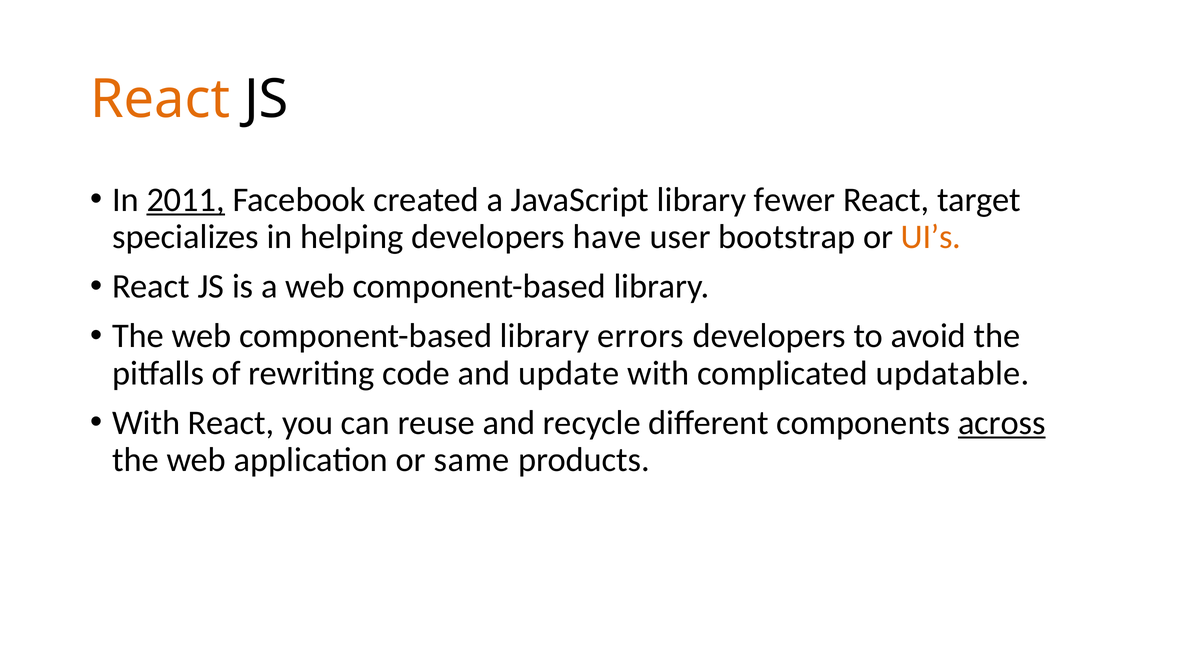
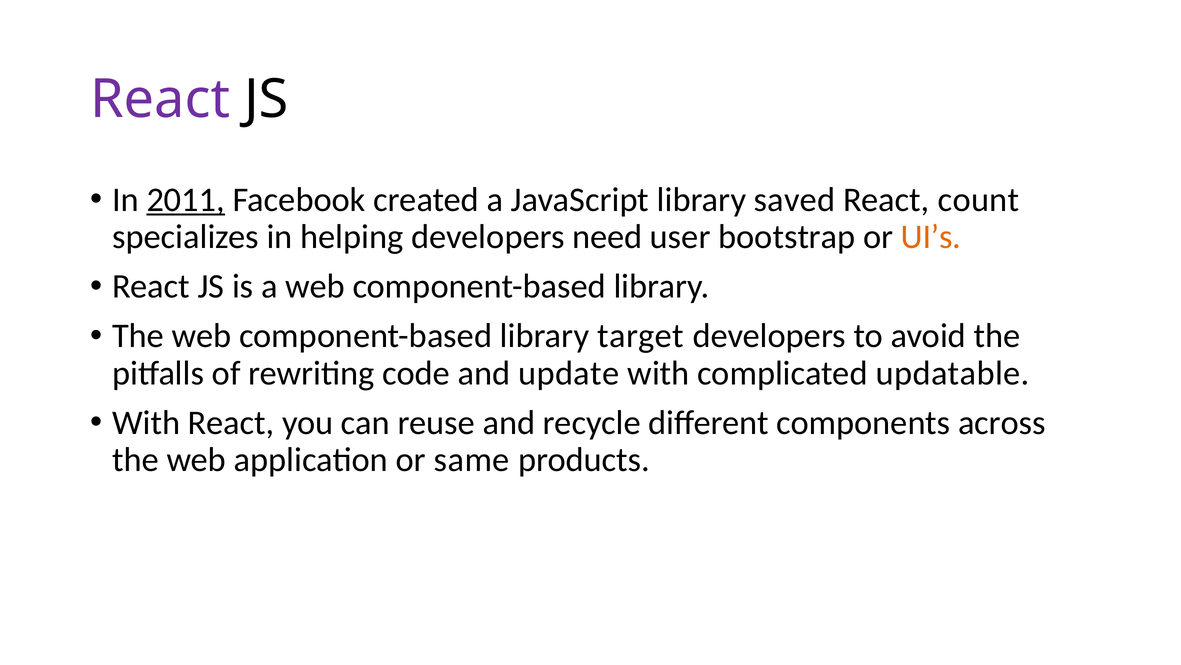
React colour: orange -> purple (160, 99)
fewer: fewer -> saved (795, 200)
target: target -> count (979, 200)
have: have -> need (607, 237)
errors: errors -> target (641, 336)
across underline: present -> none (1002, 422)
